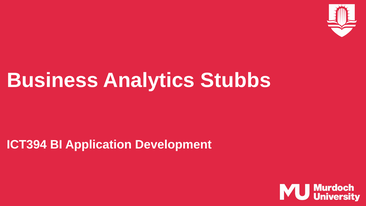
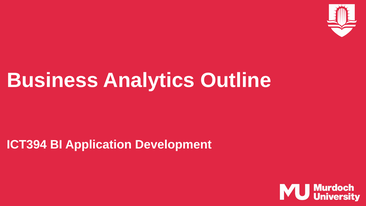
Stubbs: Stubbs -> Outline (236, 80)
